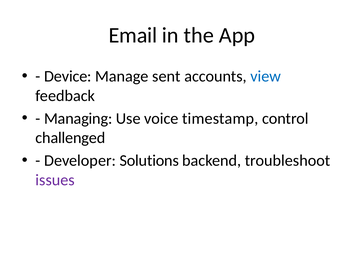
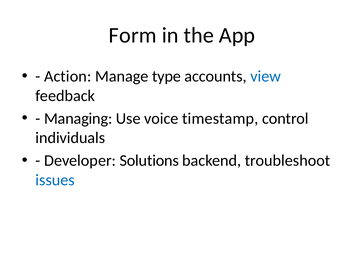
Email: Email -> Form (133, 35)
Device: Device -> Action (68, 76)
sent: sent -> type (166, 76)
challenged: challenged -> individuals (70, 138)
issues colour: purple -> blue (55, 180)
